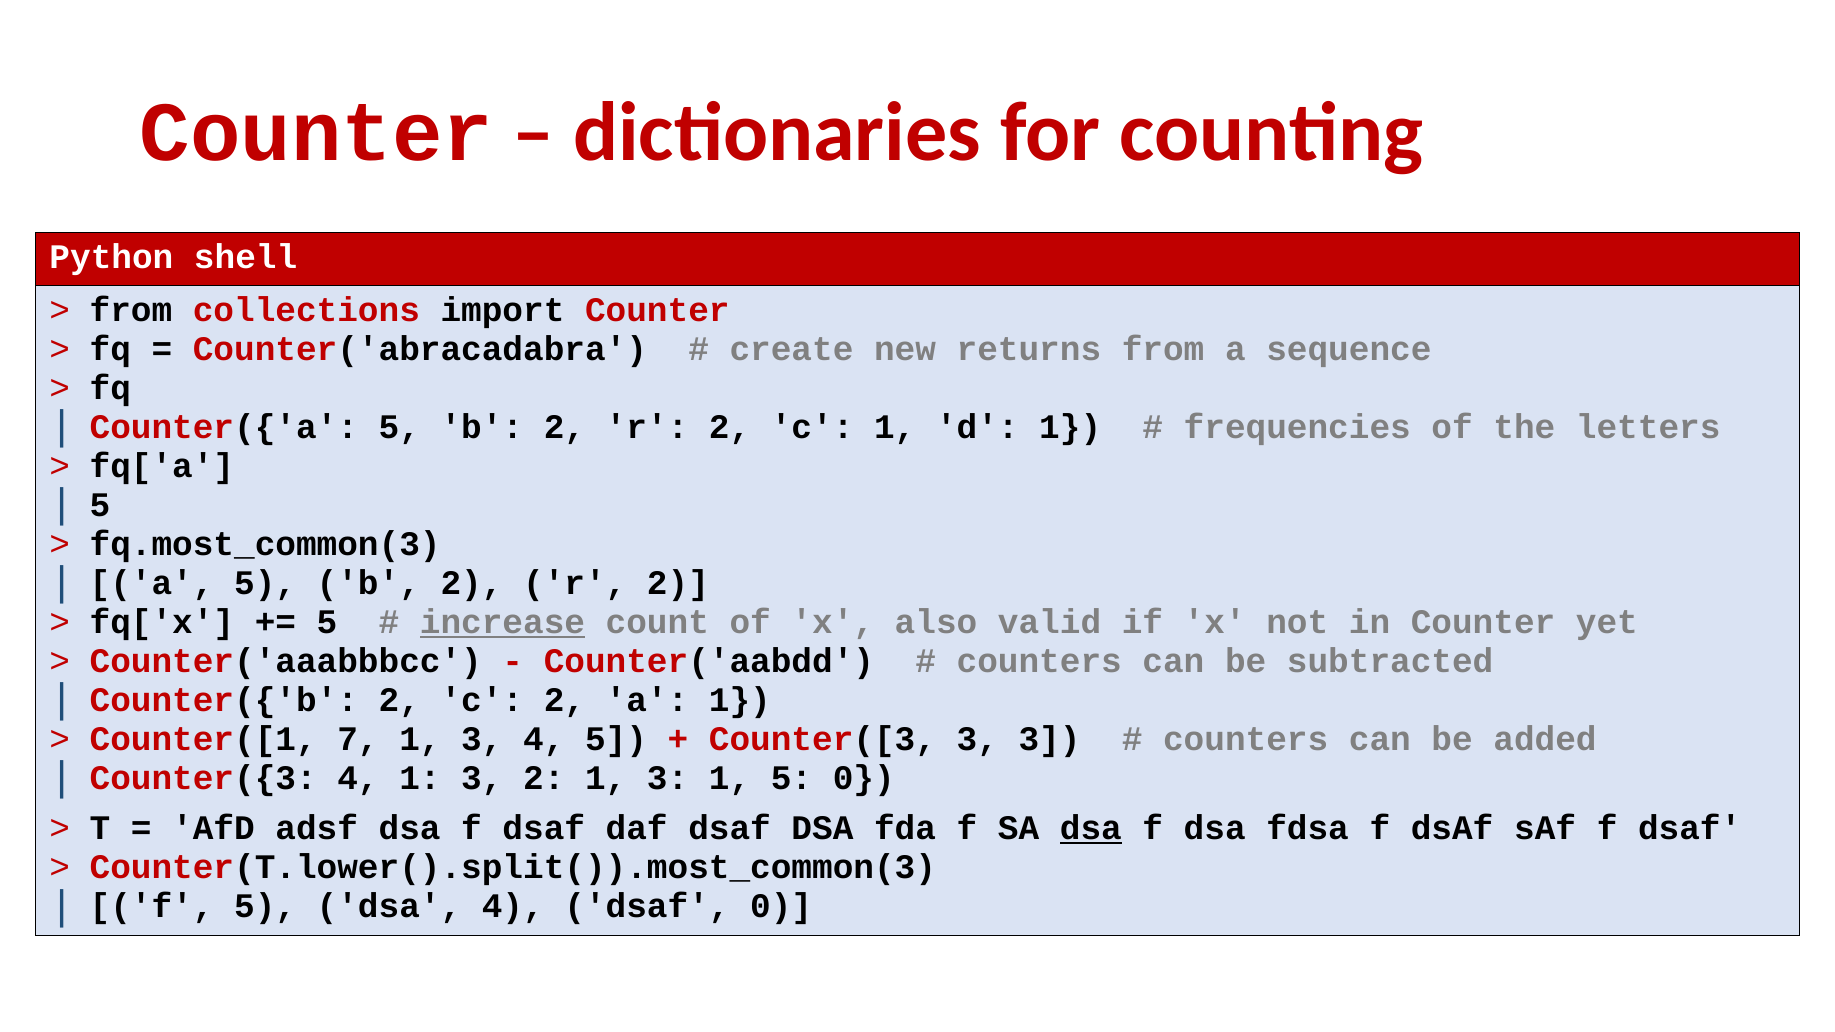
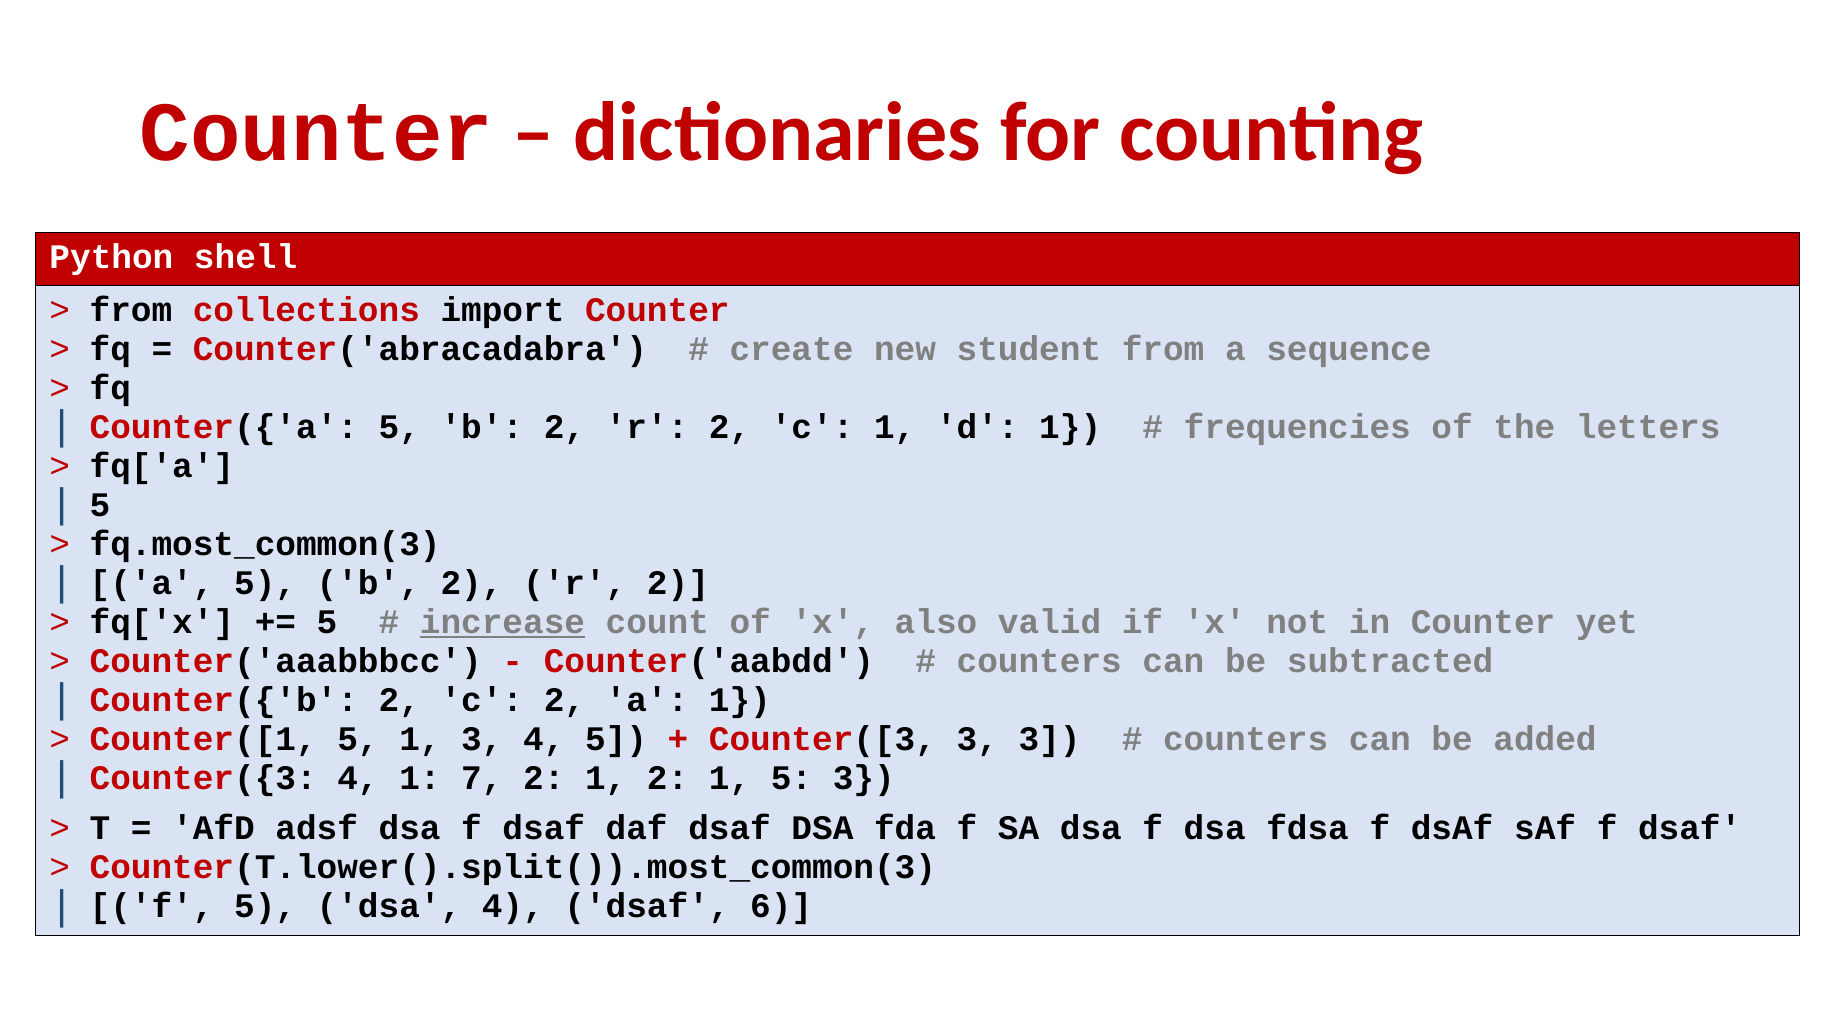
returns: returns -> student (1029, 349)
Counter([1 7: 7 -> 5 (358, 739)
4 1 3: 3 -> 7 (482, 778)
2 1 3: 3 -> 2 (668, 778)
5 0: 0 -> 3 (864, 778)
dsa underline: present -> none (1091, 828)
dsaf 0: 0 -> 6 (781, 906)
